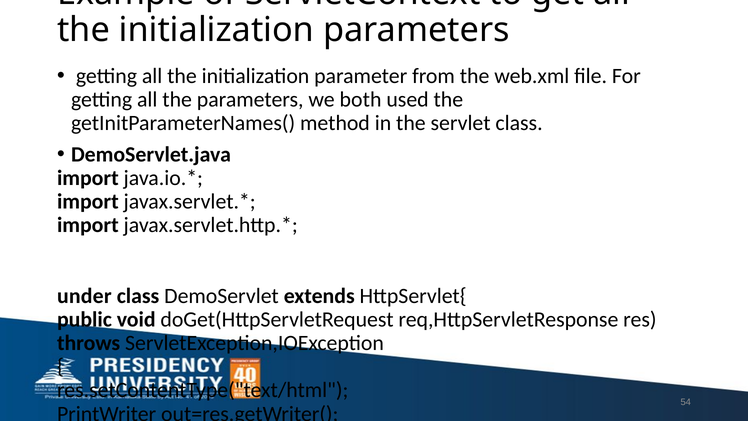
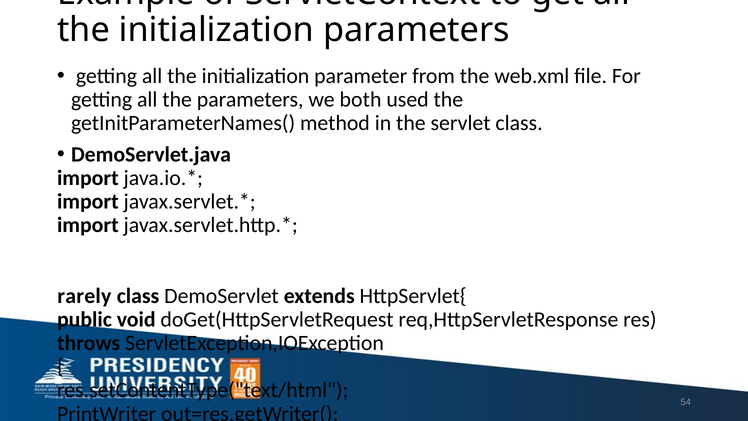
under: under -> rarely (84, 296)
